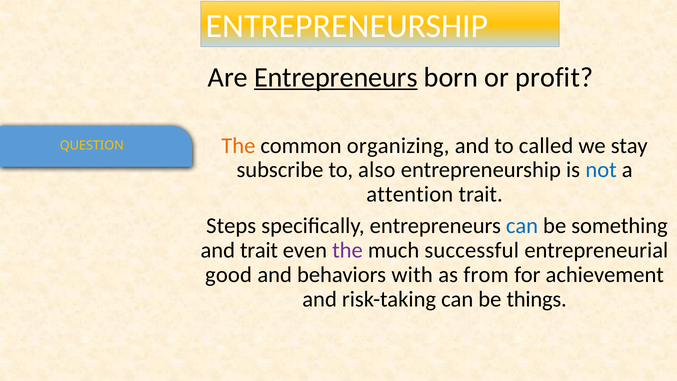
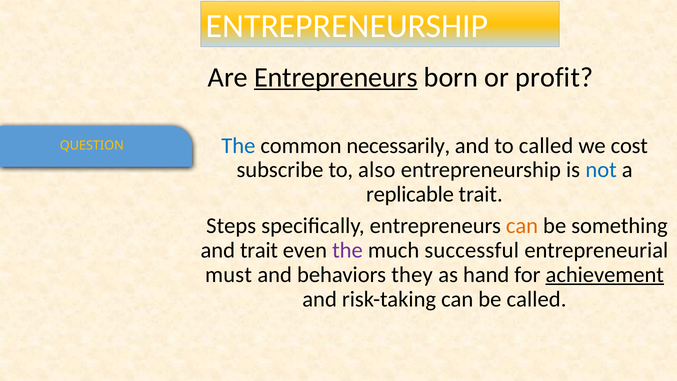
The colour: orange -> blue (238, 146)
organizing: organizing -> necessarily (398, 146)
stay: stay -> cost (629, 146)
attention: attention -> replicable (410, 194)
can colour: blue -> orange (522, 226)
good: good -> must (229, 275)
with: with -> they (412, 275)
from: from -> hand (486, 275)
achievement underline: none -> present (605, 275)
be things: things -> called (536, 299)
